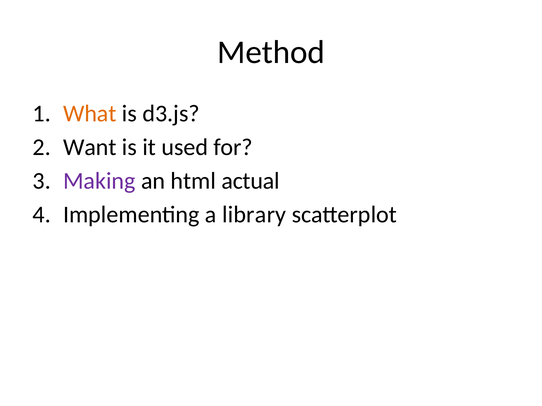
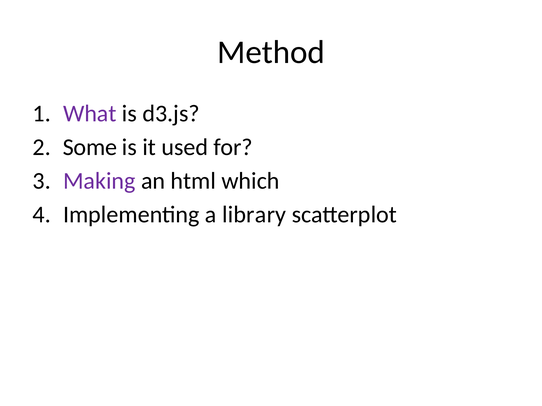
What colour: orange -> purple (90, 114)
Want: Want -> Some (90, 147)
actual: actual -> which (250, 181)
